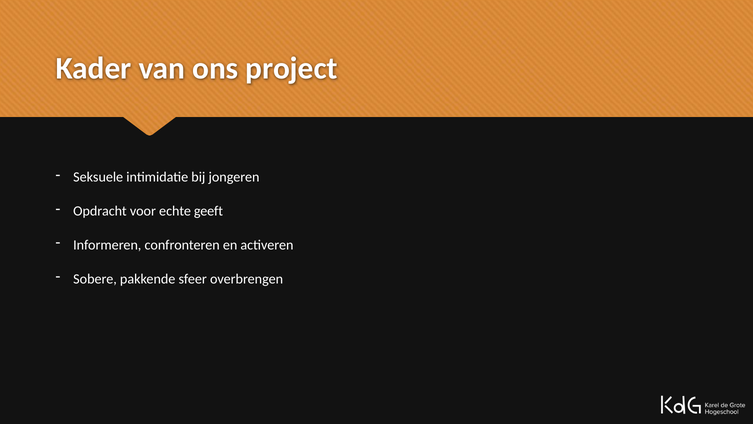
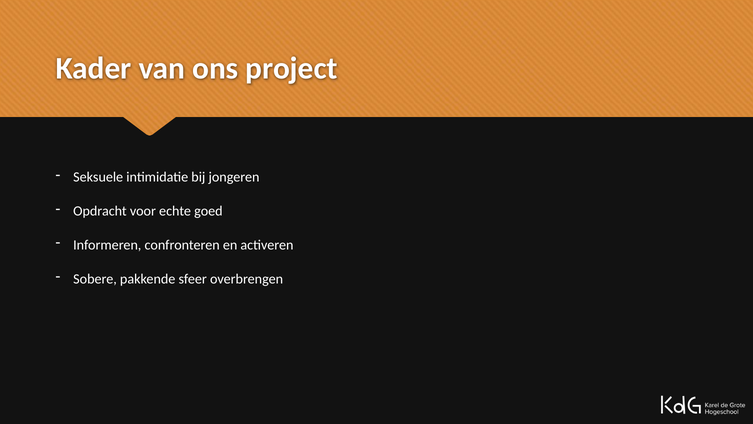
geeft: geeft -> goed (208, 211)
